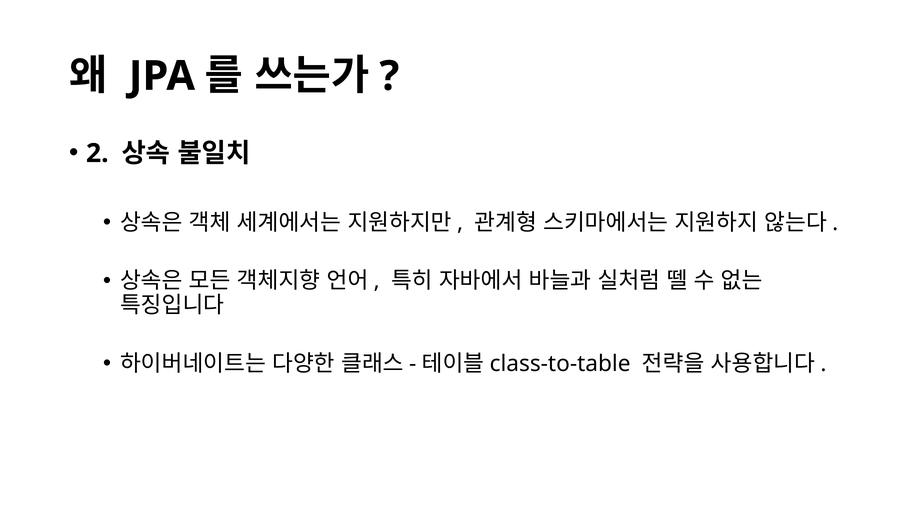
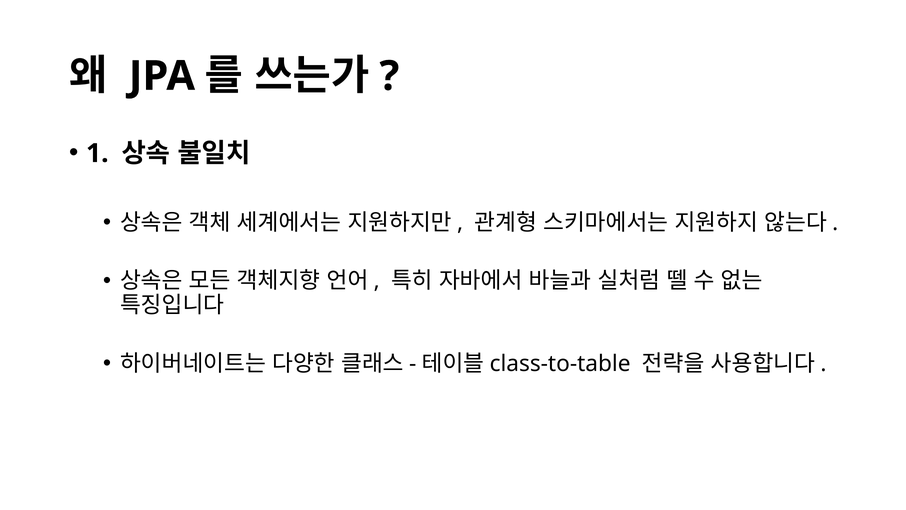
2: 2 -> 1 (97, 153)
